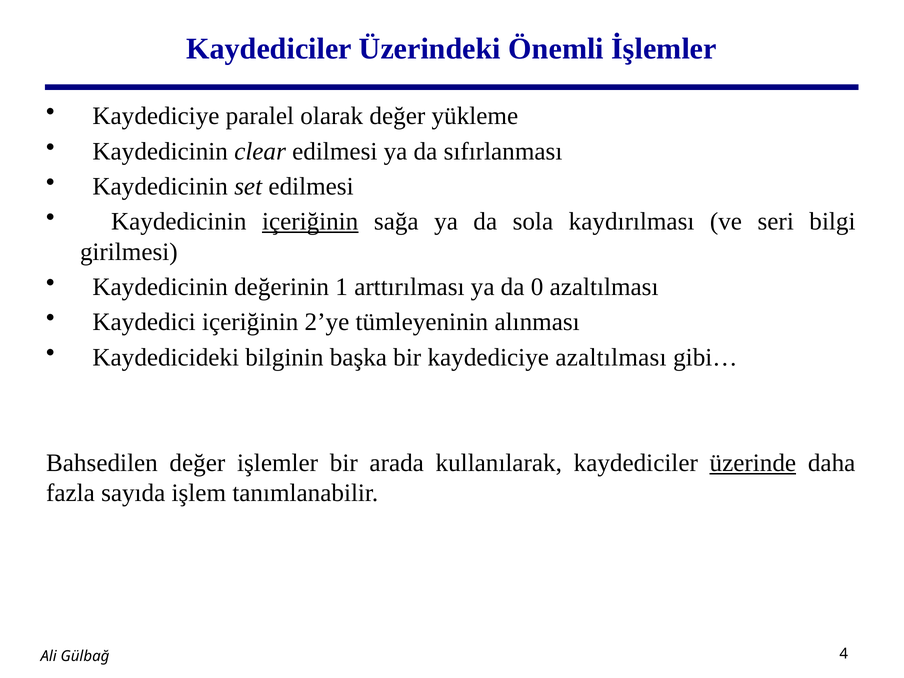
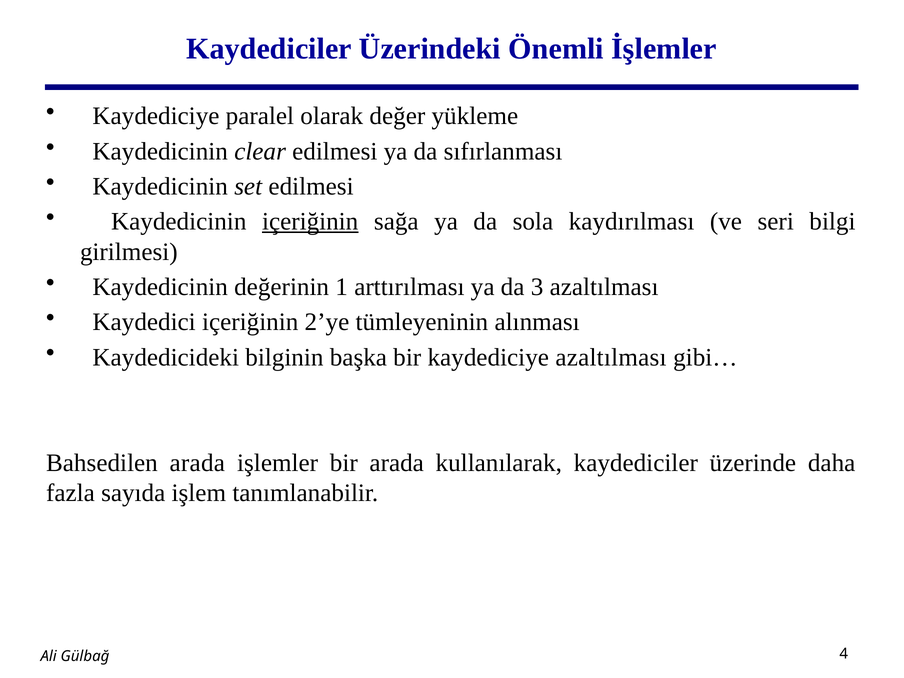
0: 0 -> 3 (537, 287)
Bahsedilen değer: değer -> arada (197, 463)
üzerinde underline: present -> none (753, 463)
